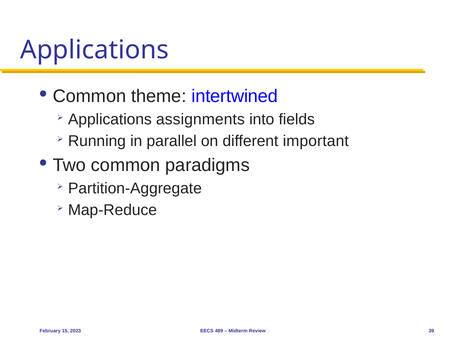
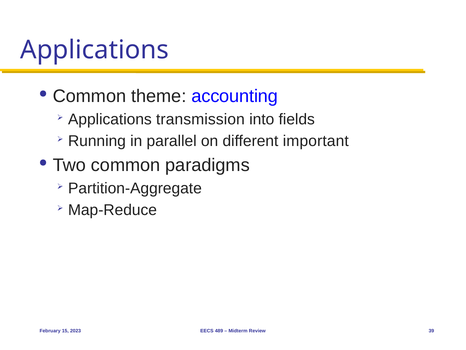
intertwined: intertwined -> accounting (235, 96)
assignments: assignments -> transmission (200, 119)
